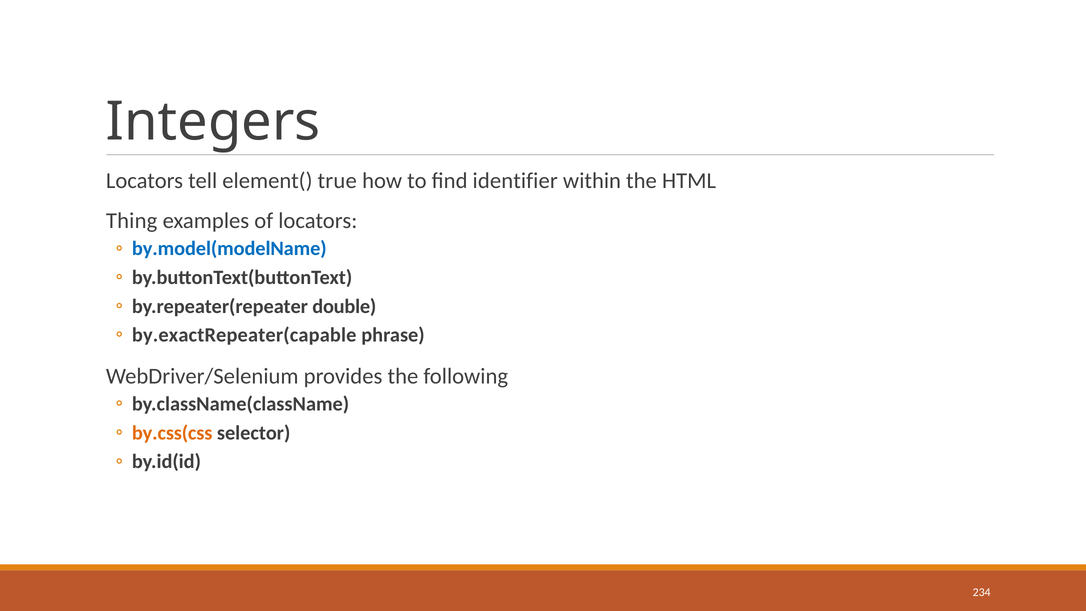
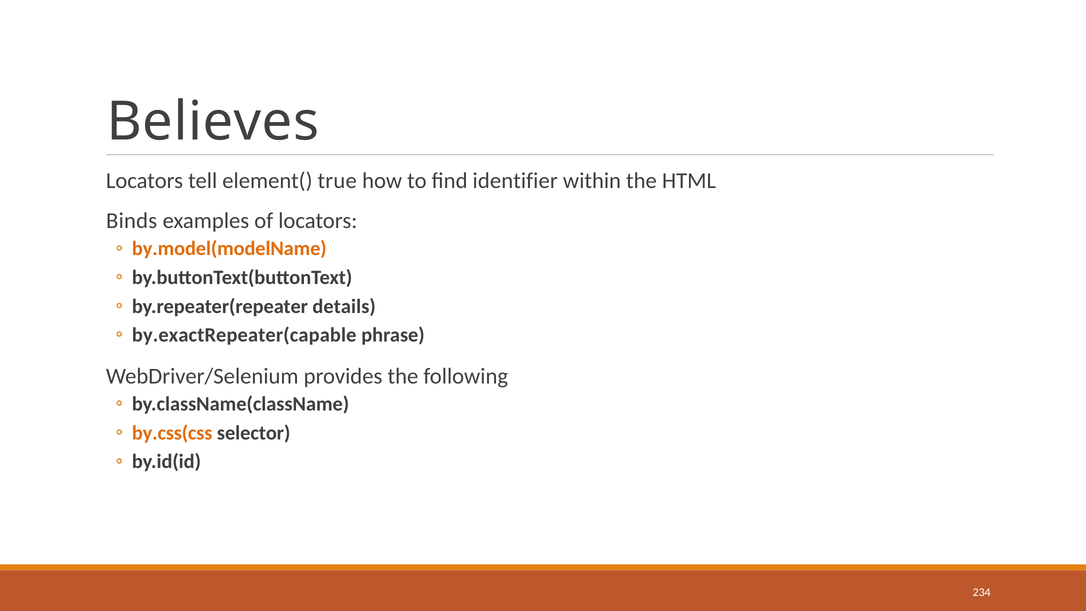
Integers: Integers -> Believes (213, 122)
Thing: Thing -> Binds (132, 221)
by.model(modelName colour: blue -> orange (229, 249)
double: double -> details (344, 306)
